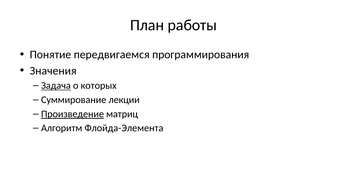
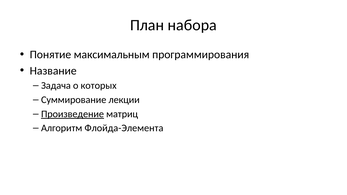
работы: работы -> набора (192, 25)
передвигаемся: передвигаемся -> максимальным (112, 55)
Значения: Значения -> Название (53, 71)
Задача underline: present -> none (56, 86)
